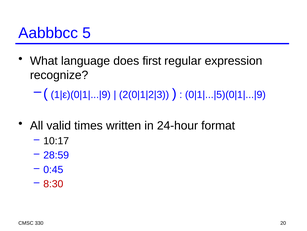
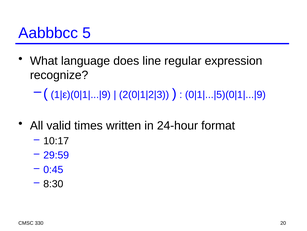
first: first -> line (152, 61)
28:59: 28:59 -> 29:59 (56, 155)
8:30 colour: red -> black (53, 183)
